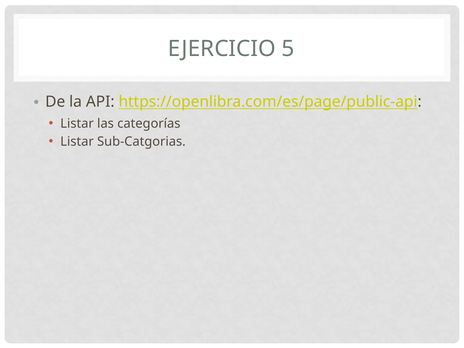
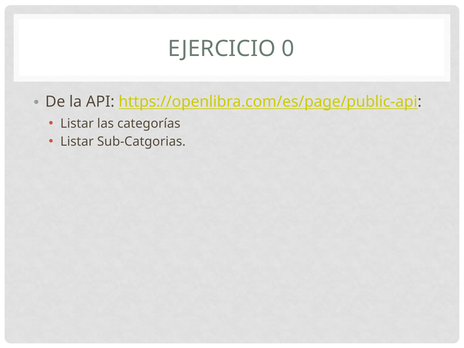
5: 5 -> 0 (288, 49)
